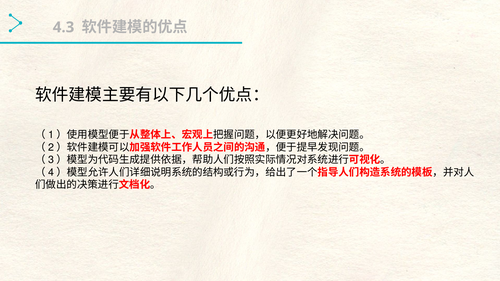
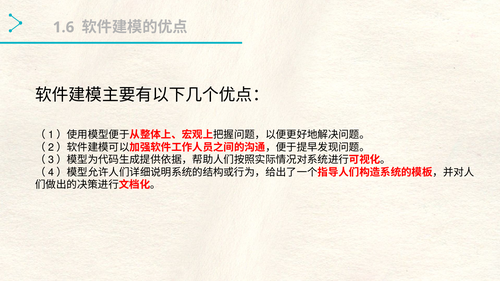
4.3: 4.3 -> 1.6 (64, 27)
